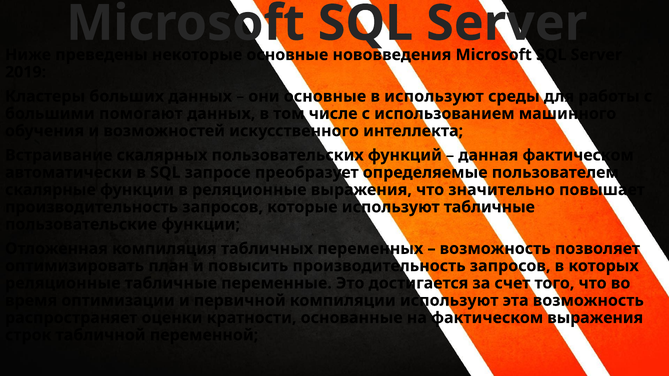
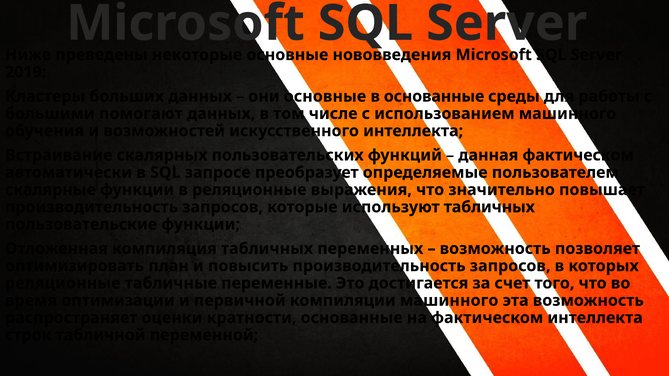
в используют: используют -> основанные (434, 96)
используют табличные: табличные -> табличных (489, 207)
компиляции используют: используют -> машинного (449, 301)
фактическом выражения: выражения -> интеллекта (595, 318)
